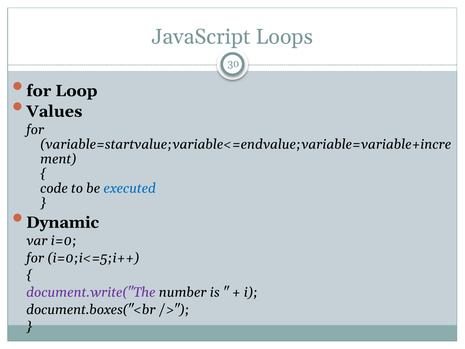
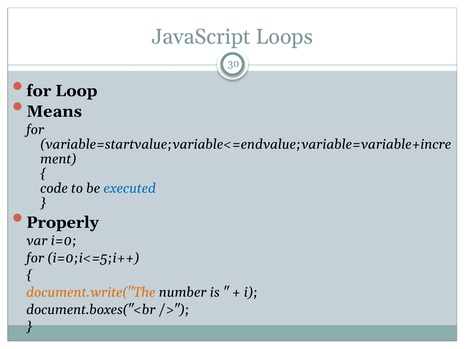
Values: Values -> Means (54, 111)
Dynamic: Dynamic -> Properly (63, 222)
document.write("The colour: purple -> orange (91, 292)
